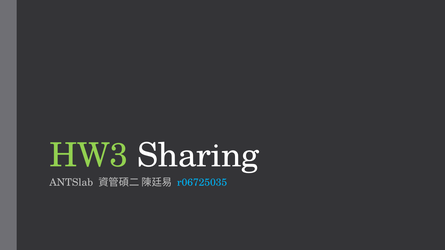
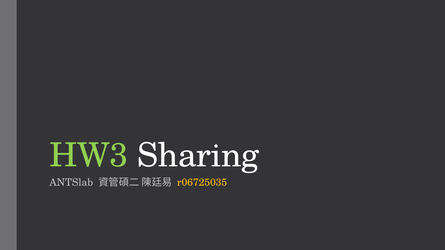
r06725035 colour: light blue -> yellow (202, 183)
